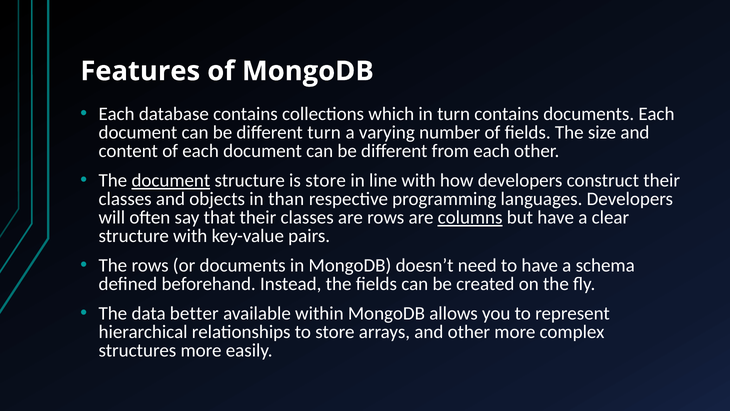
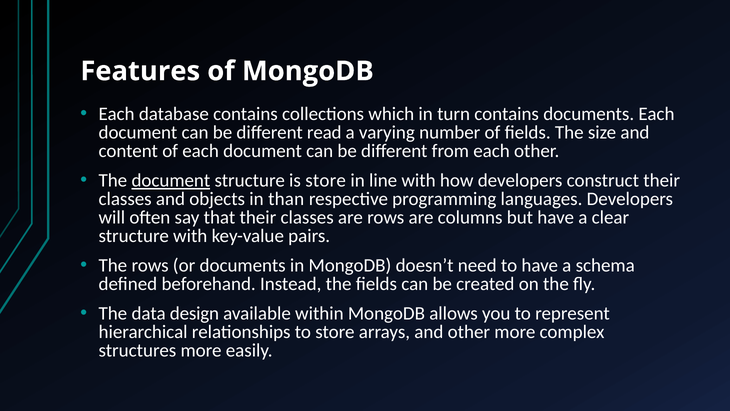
different turn: turn -> read (324, 133)
columns underline: present -> none (470, 217)
better: better -> design (194, 313)
